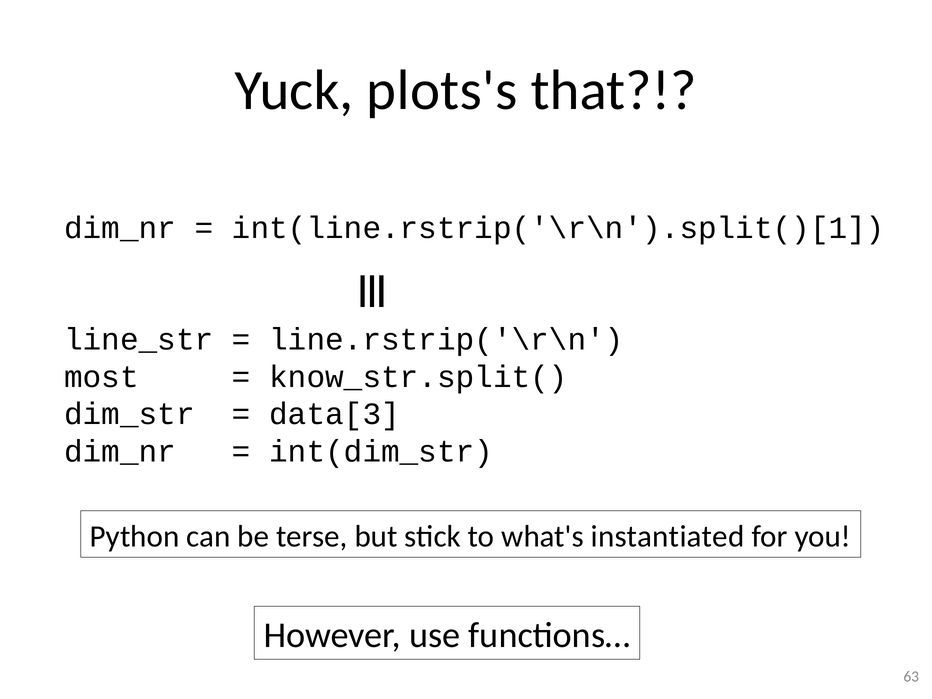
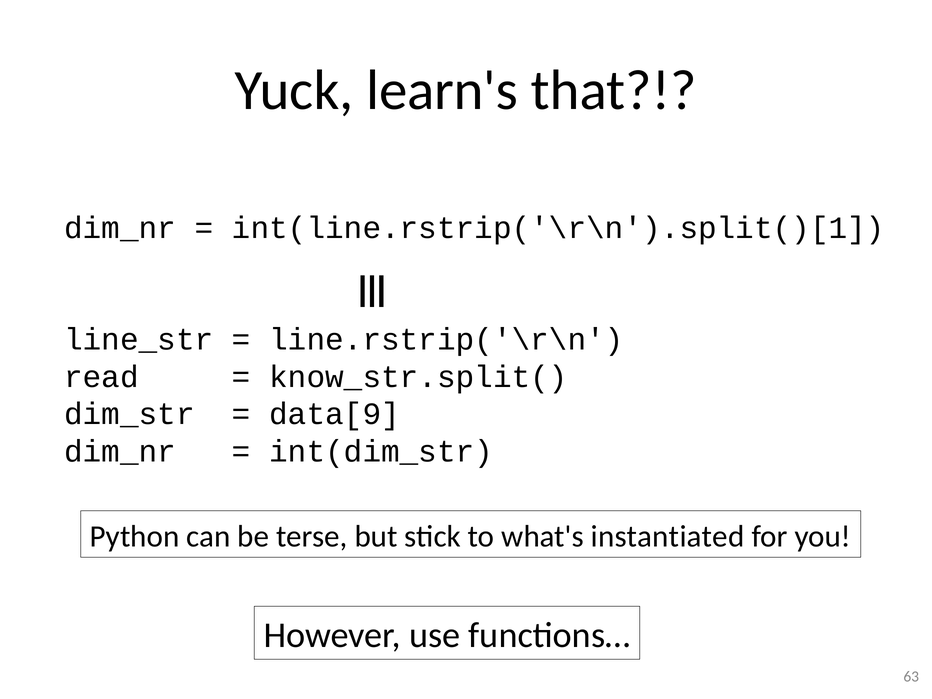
plots's: plots's -> learn's (442, 90)
most: most -> read (101, 377)
data[3: data[3 -> data[9 (335, 414)
